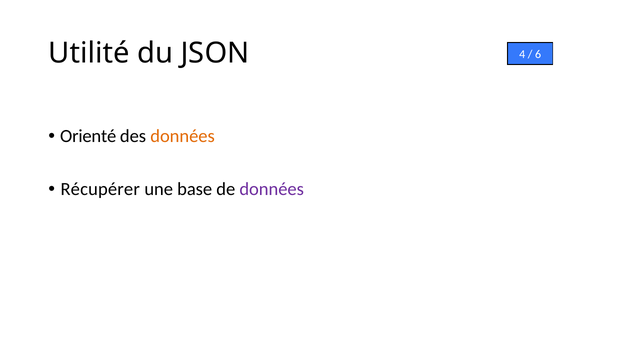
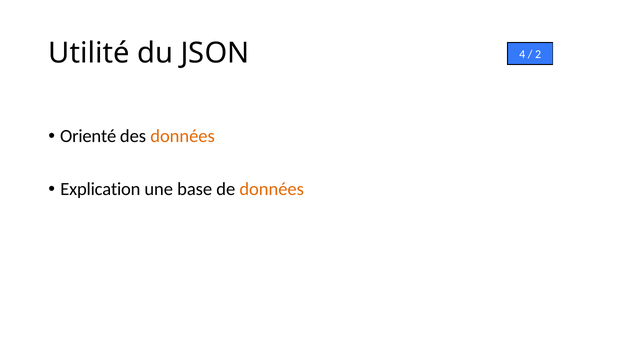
6: 6 -> 2 (538, 54)
Récupérer: Récupérer -> Explication (100, 189)
données colour: purple -> orange (272, 189)
